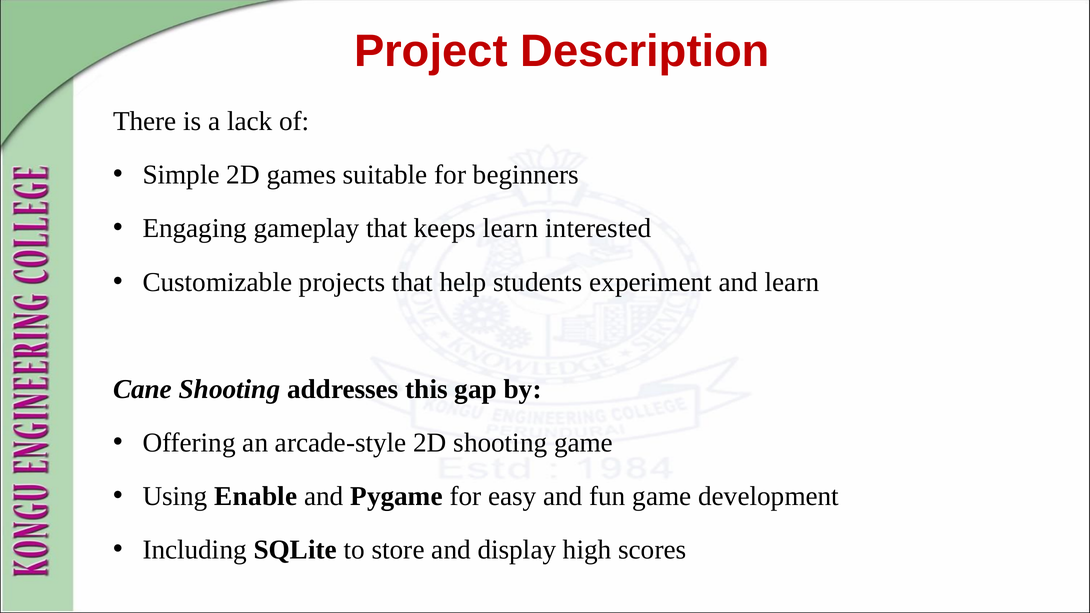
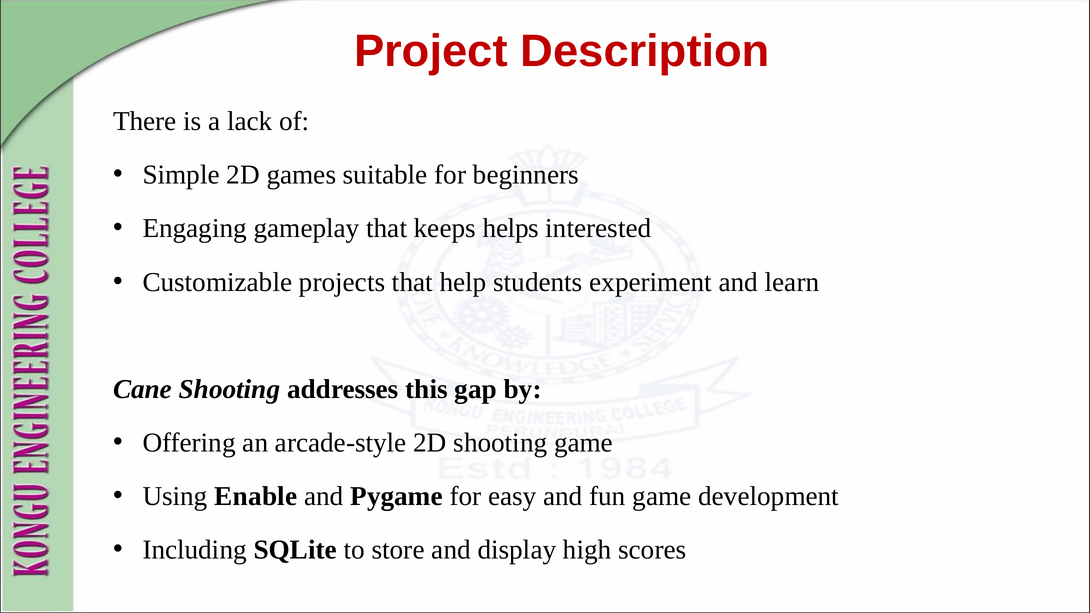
keeps learn: learn -> helps (511, 229)
